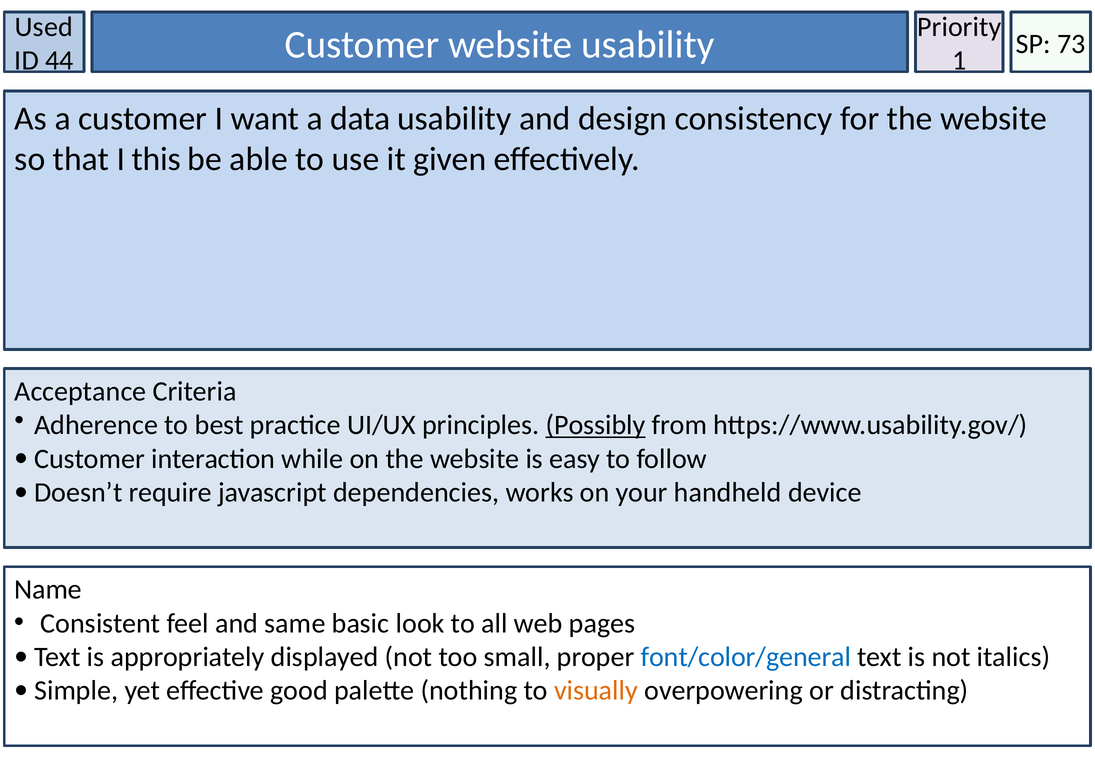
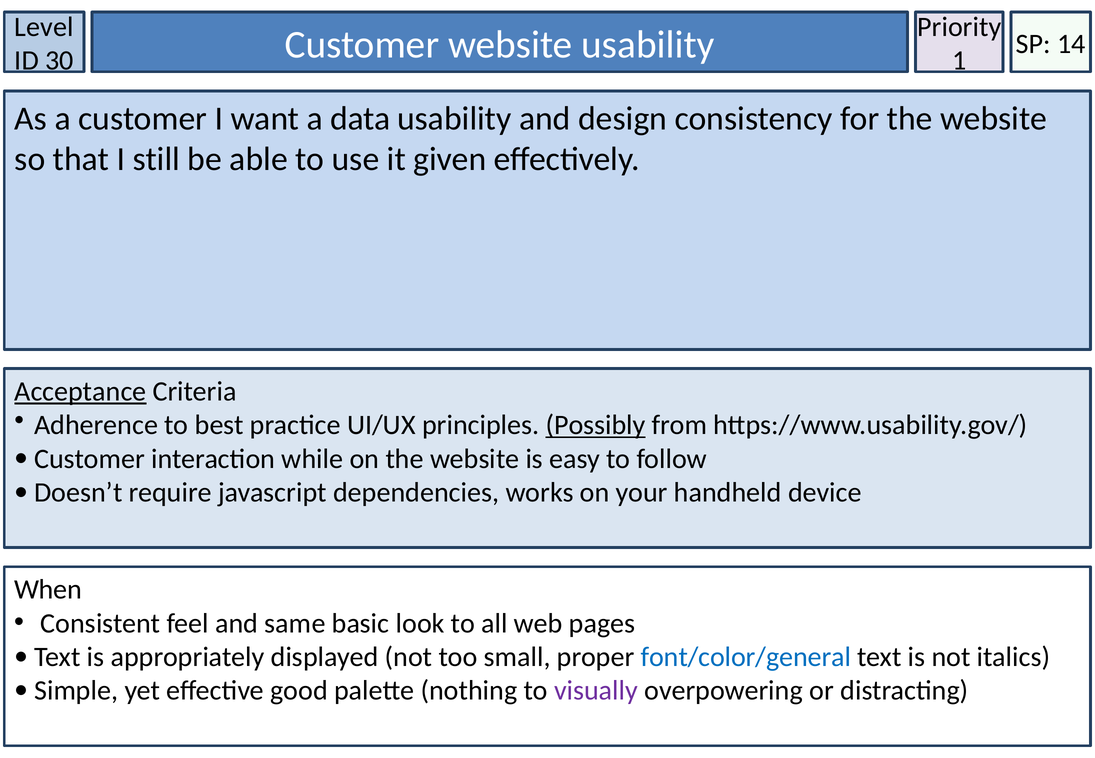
Used: Used -> Level (44, 27)
73: 73 -> 14 (1071, 44)
44: 44 -> 30 (59, 61)
this: this -> still (156, 159)
Acceptance underline: none -> present (80, 391)
Name: Name -> When (48, 590)
visually colour: orange -> purple (596, 691)
